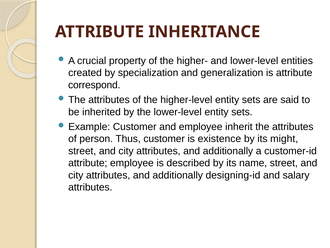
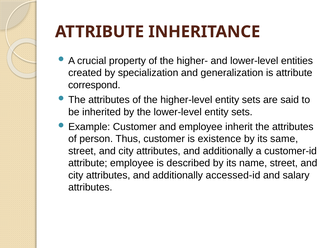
might: might -> same (284, 139)
designing-id: designing-id -> accessed-id (233, 175)
